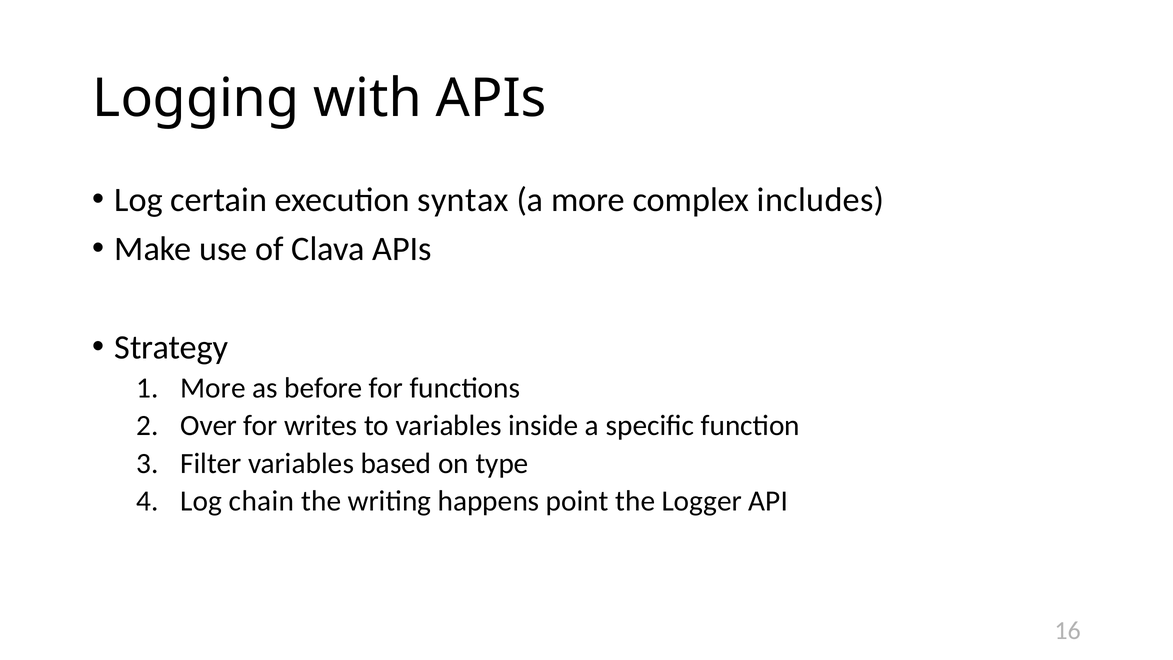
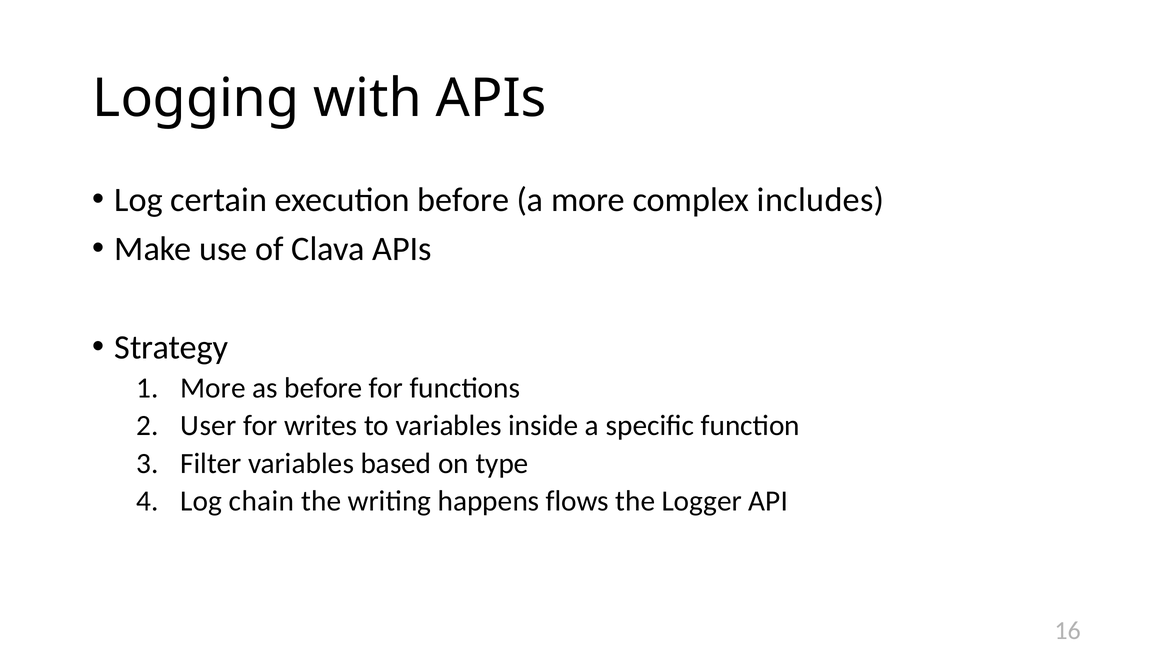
execution syntax: syntax -> before (463, 200)
Over: Over -> User (208, 426)
point: point -> flows (577, 501)
